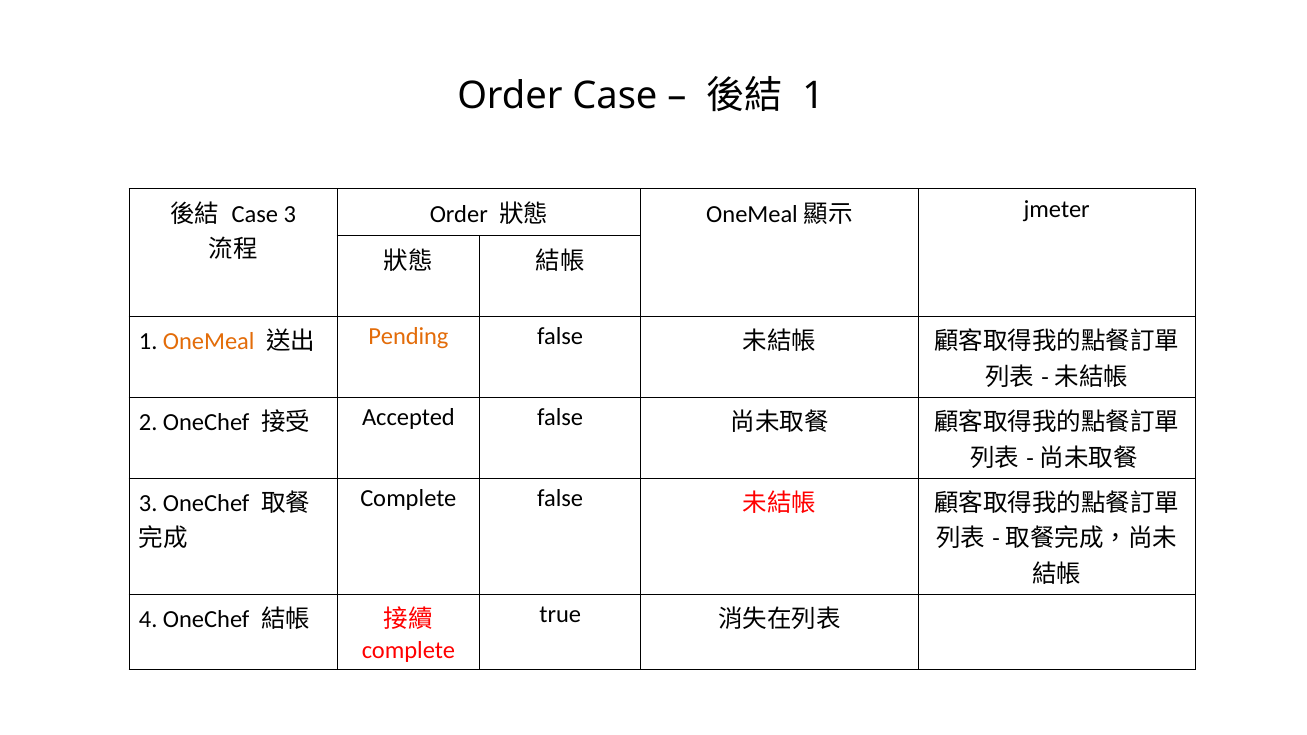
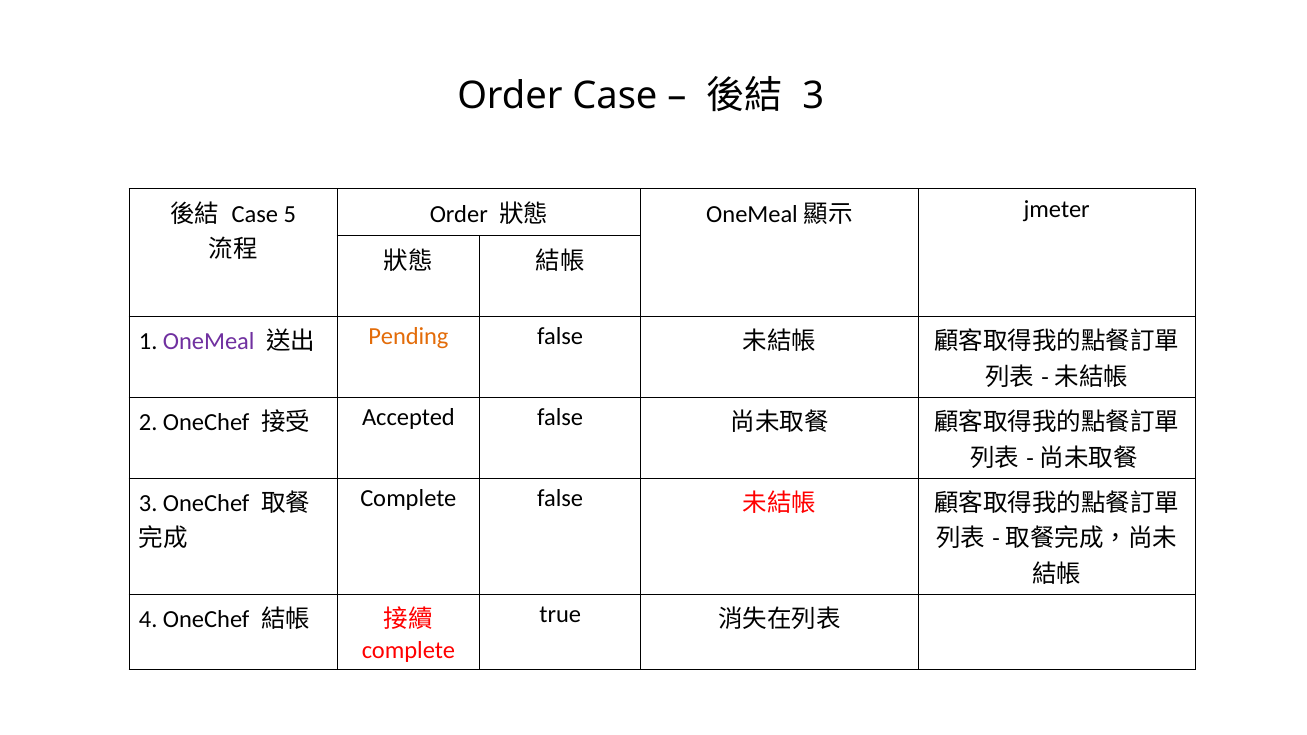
1: 1 -> 3 (813, 96)
Case 3: 3 -> 5 (290, 214)
OneMeal colour: orange -> purple (209, 342)
